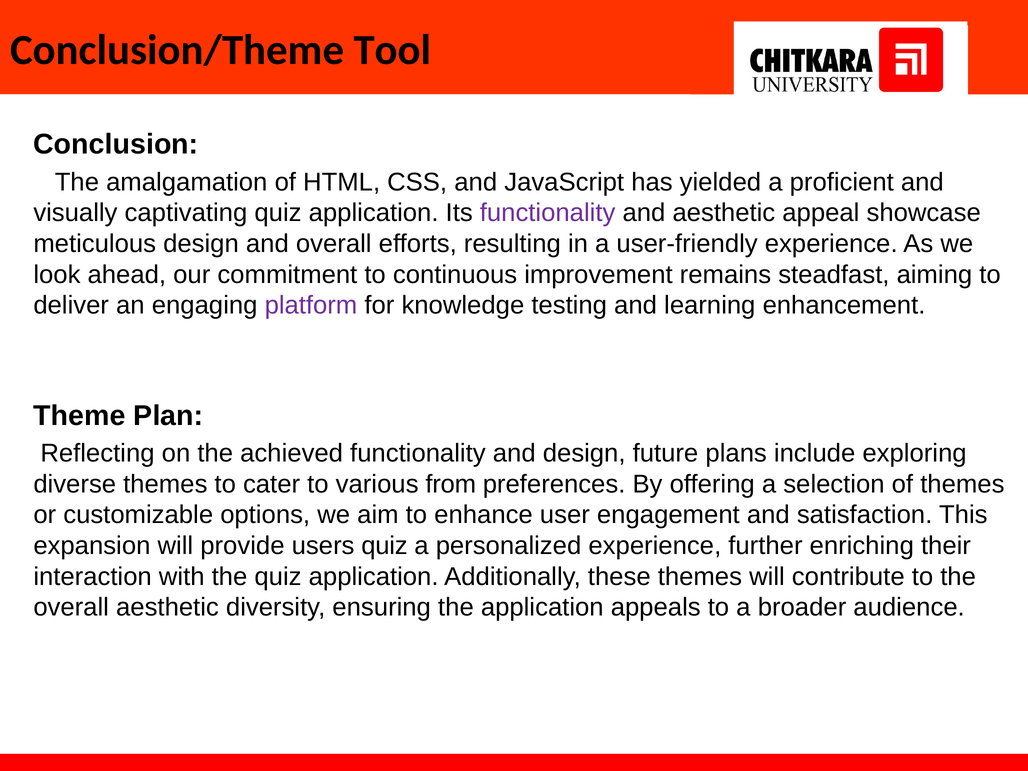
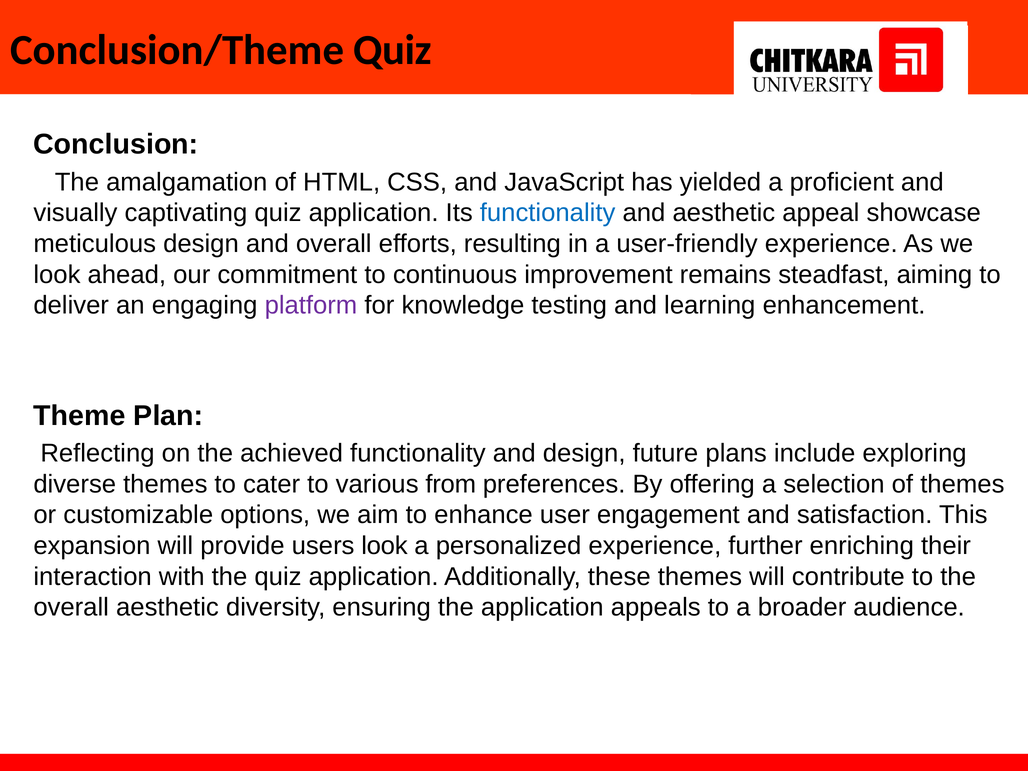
Conclusion/Theme Tool: Tool -> Quiz (393, 50)
functionality colour: purple -> blue (548, 213)
users quiz: quiz -> look (384, 546)
